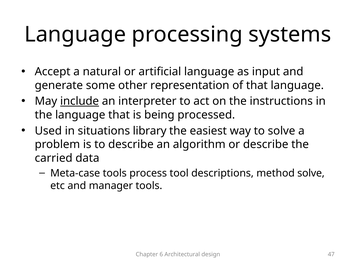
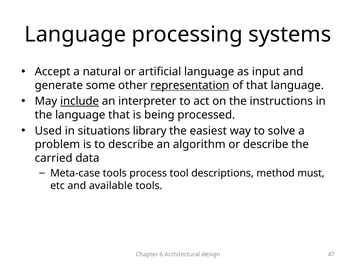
representation underline: none -> present (190, 85)
method solve: solve -> must (311, 173)
manager: manager -> available (111, 186)
